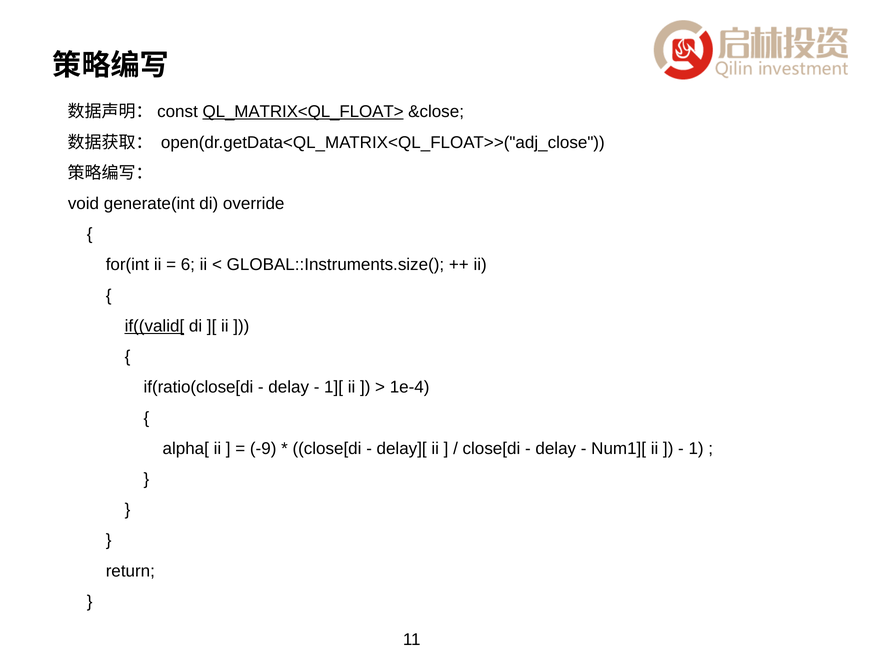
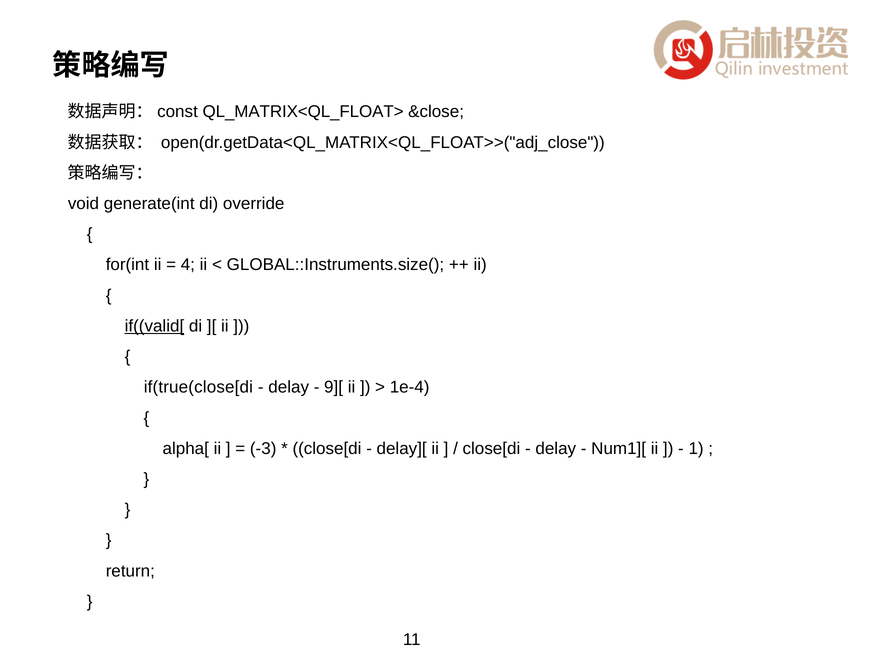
QL_MATRIX<QL_FLOAT> underline: present -> none (303, 112)
6: 6 -> 4 (188, 265)
if(ratio(close[di: if(ratio(close[di -> if(true(close[di (198, 387)
1][: 1][ -> 9][ (334, 387)
-9: -9 -> -3 (263, 448)
